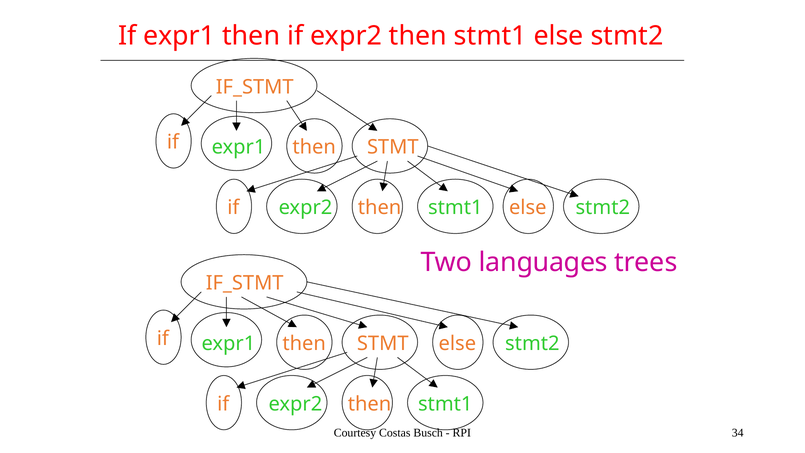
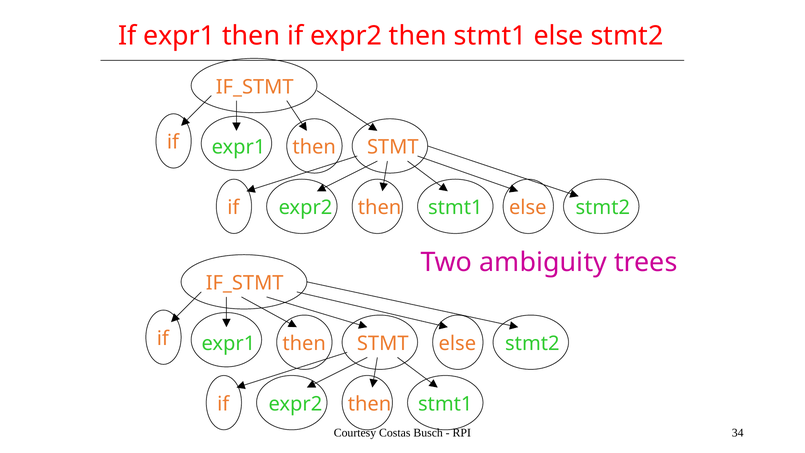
languages: languages -> ambiguity (543, 262)
